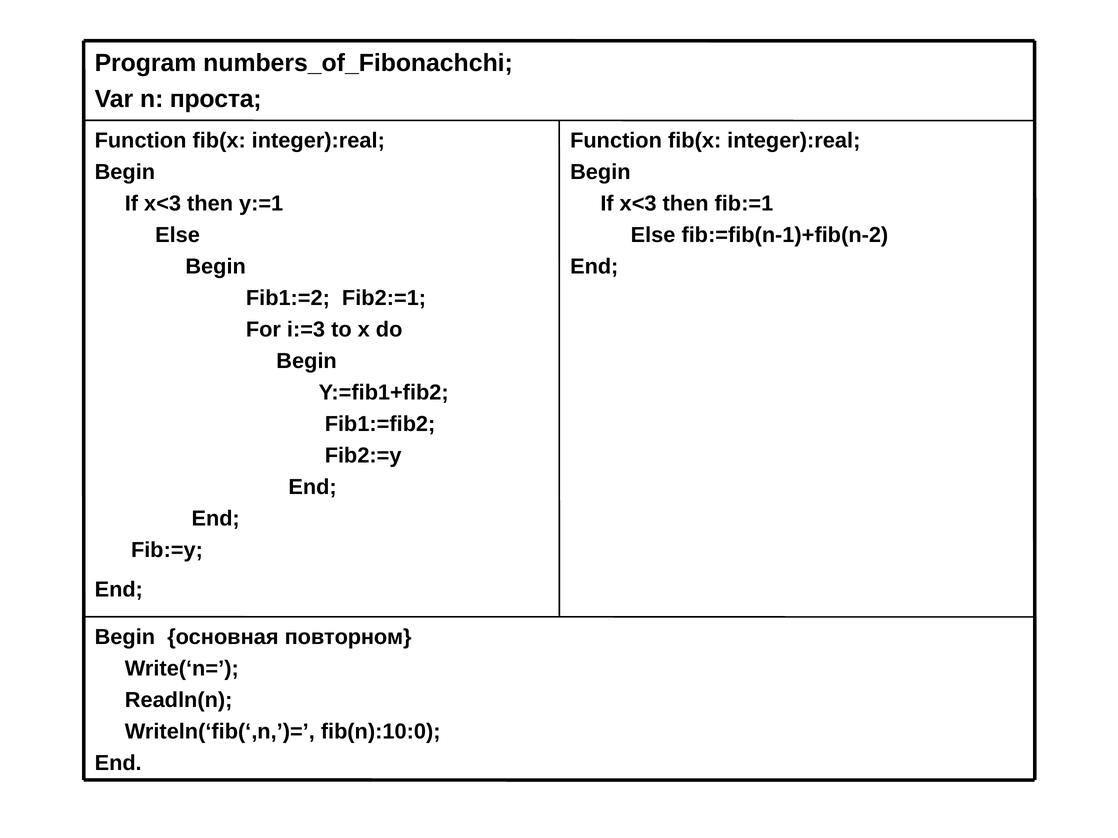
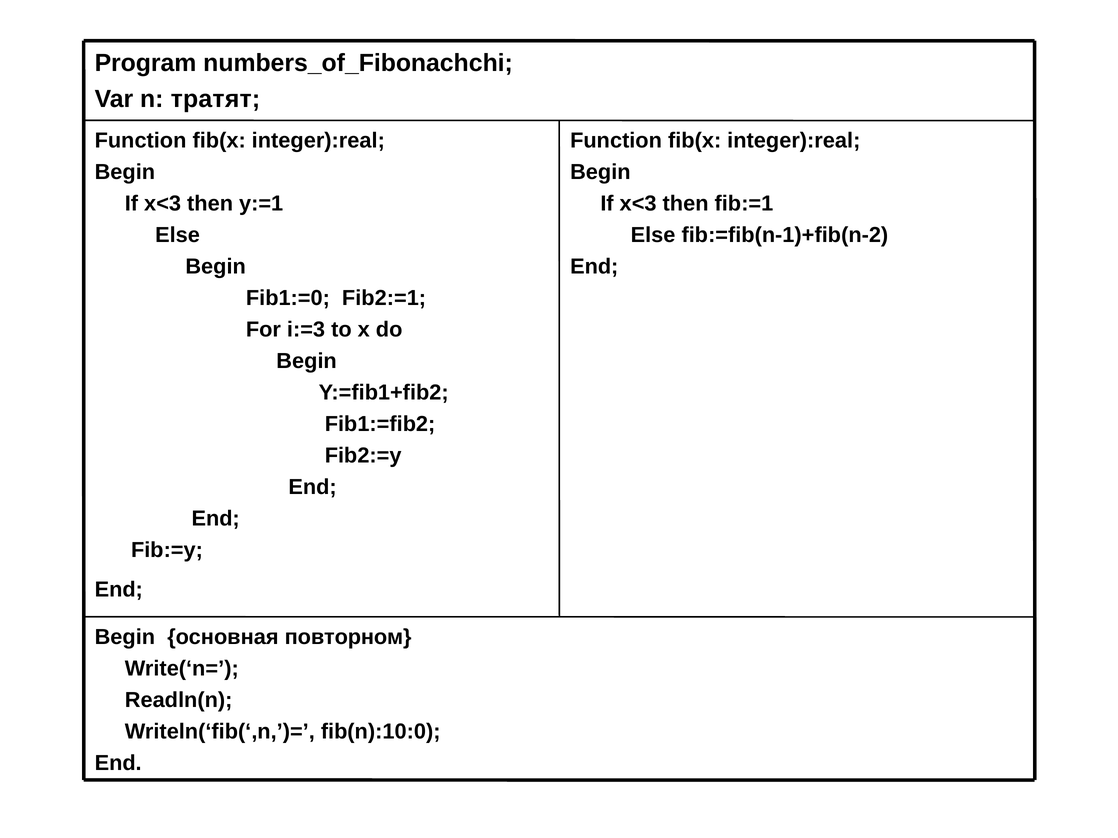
проста: проста -> тратят (215, 99)
Fib1:=2: Fib1:=2 -> Fib1:=0 (288, 298)
